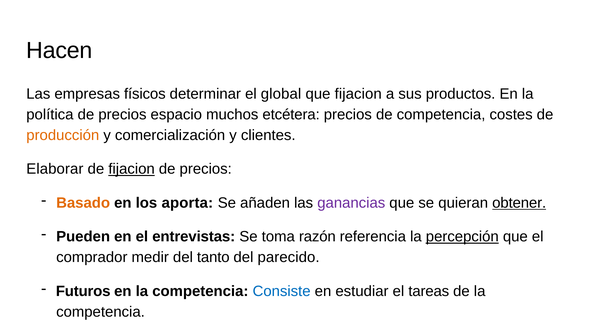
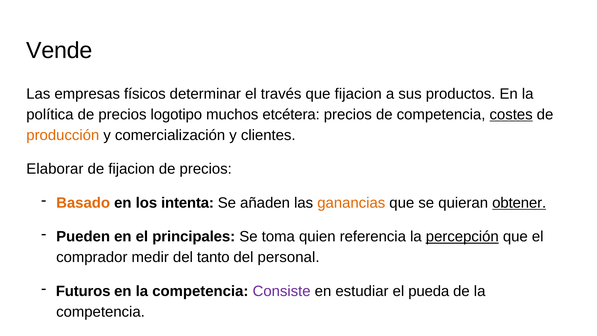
Hacen: Hacen -> Vende (59, 51)
global: global -> través (281, 94)
espacio: espacio -> logotipo (176, 114)
costes underline: none -> present (511, 114)
fijacion underline: present -> none (132, 169)
aporta: aporta -> intenta (187, 203)
ganancias colour: purple -> orange (351, 203)
entrevistas: entrevistas -> principales (194, 237)
razón: razón -> quien (317, 237)
parecido: parecido -> personal (289, 257)
Consiste colour: blue -> purple (282, 291)
tareas: tareas -> pueda (429, 291)
